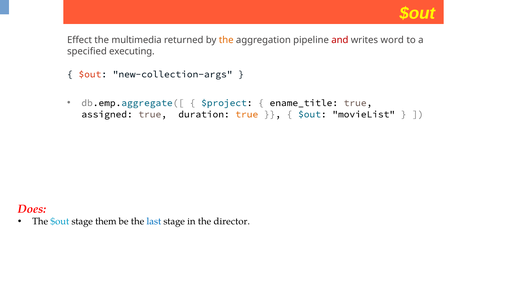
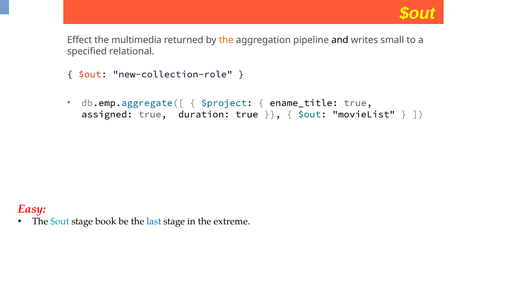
and colour: red -> black (340, 40)
word: word -> small (392, 40)
executing: executing -> relational (132, 51)
new-collection-args: new-collection-args -> new-collection-role (173, 74)
true colour: orange -> black (247, 114)
Does: Does -> Easy (32, 209)
them: them -> book (106, 222)
director: director -> extreme (232, 222)
